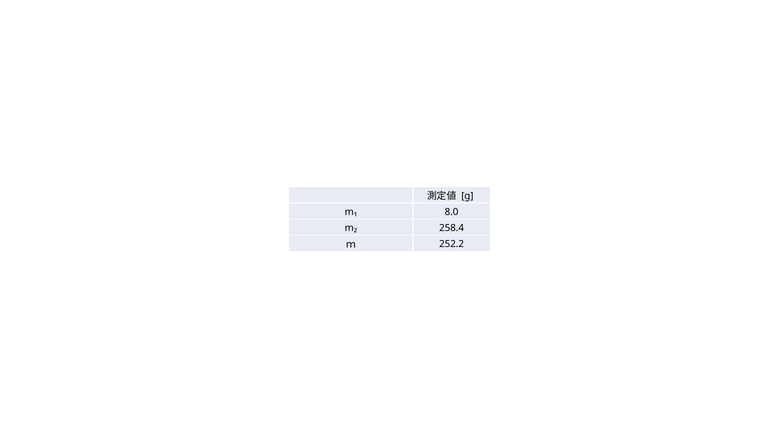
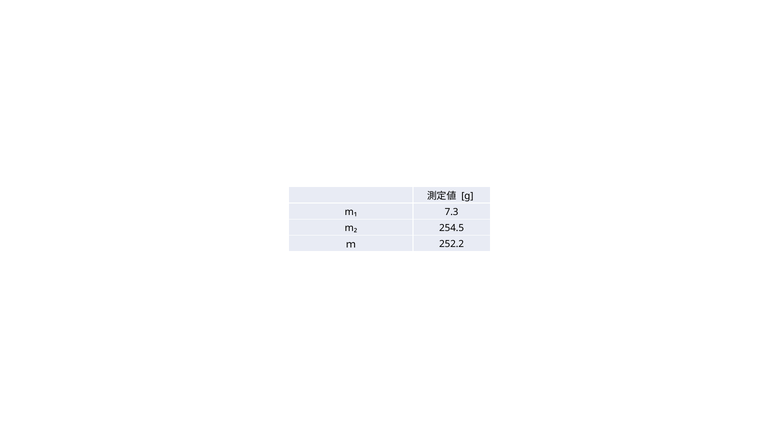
8.0: 8.0 -> 7.3 (452, 212)
258.4: 258.4 -> 254.5 (452, 228)
